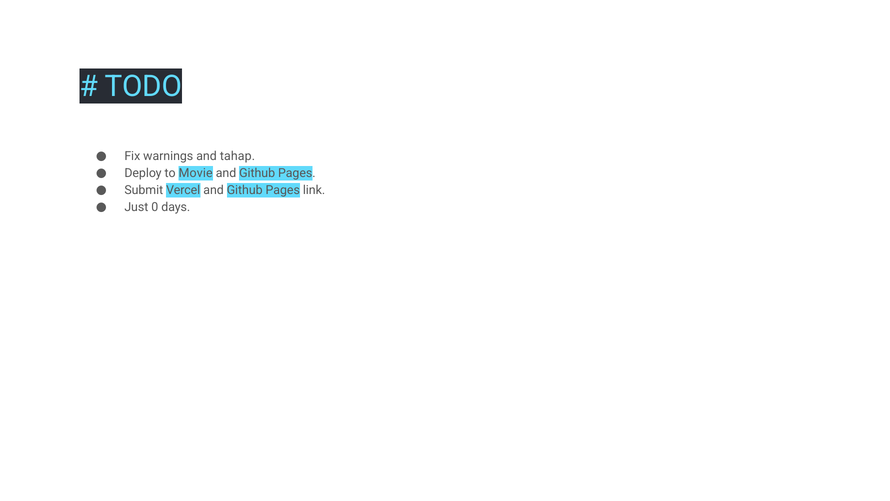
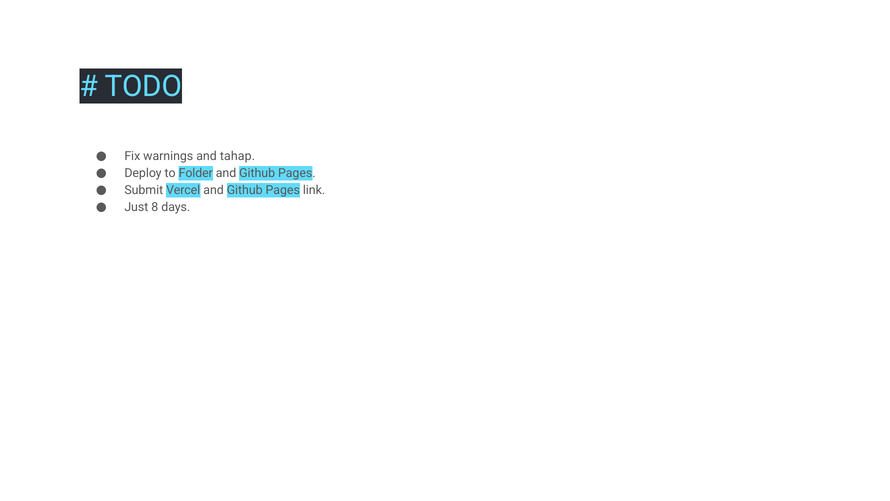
Movie: Movie -> Folder (196, 173)
0: 0 -> 8 (155, 207)
